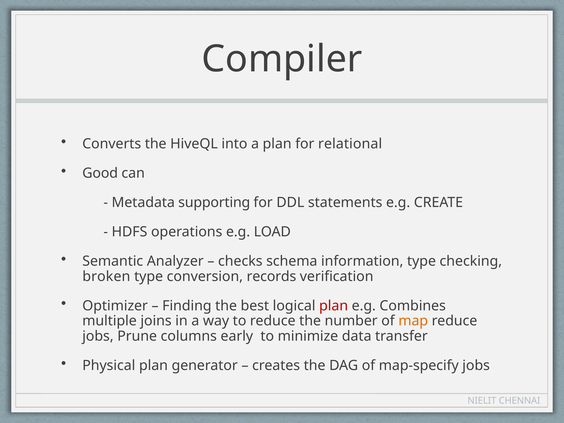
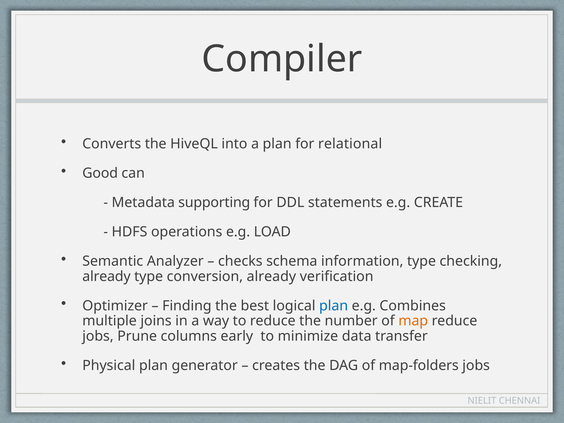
broken: broken -> already (106, 276)
conversion records: records -> already (271, 276)
plan colour: red -> blue (334, 306)
map-specify: map-specify -> map-folders (419, 366)
